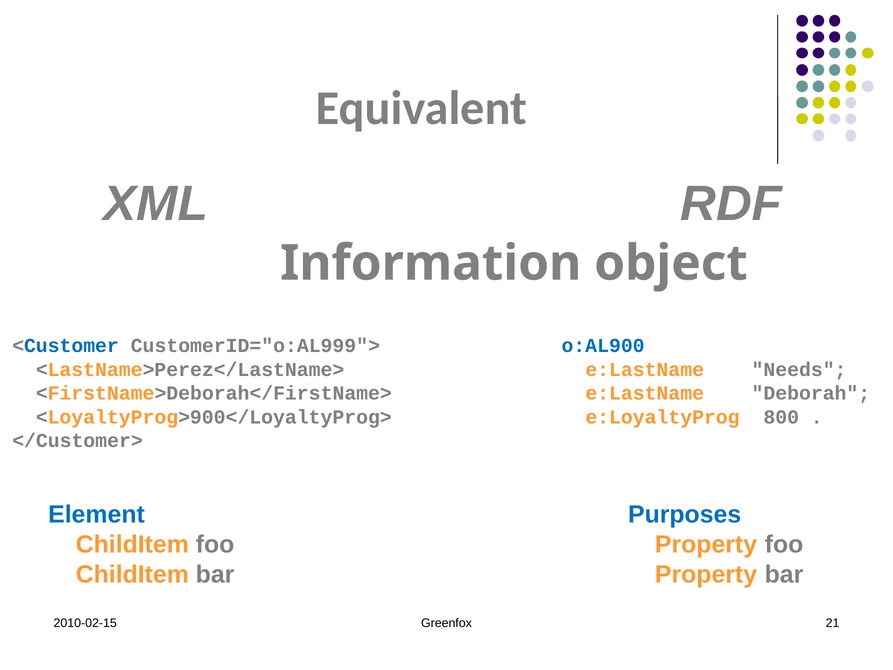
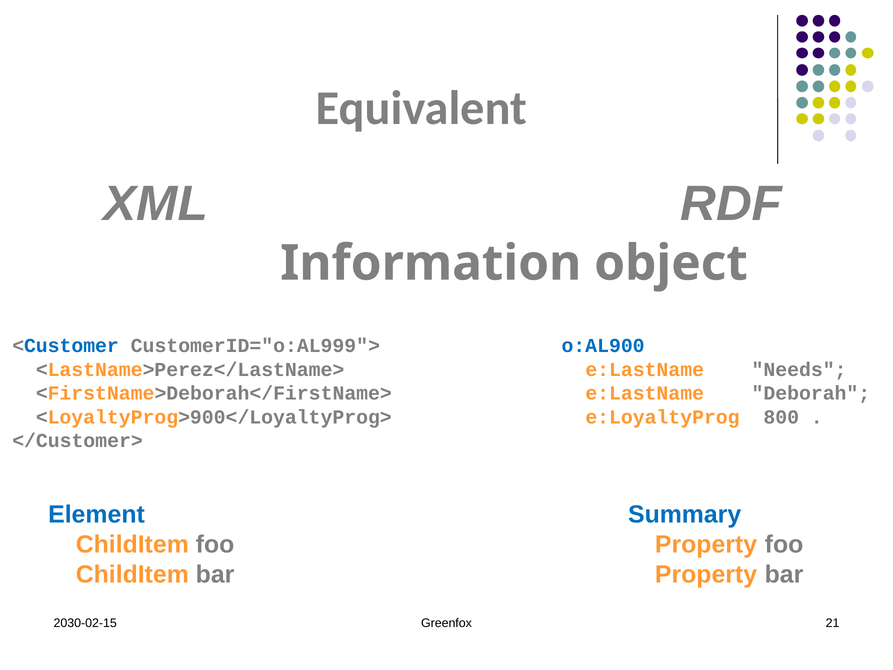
Purposes: Purposes -> Summary (685, 515)
2010-02-15: 2010-02-15 -> 2030-02-15 (85, 623)
